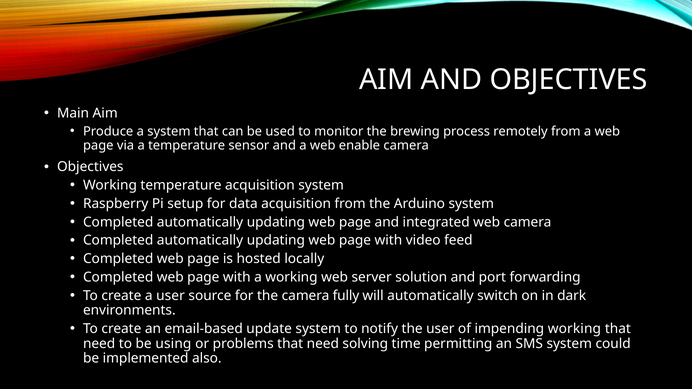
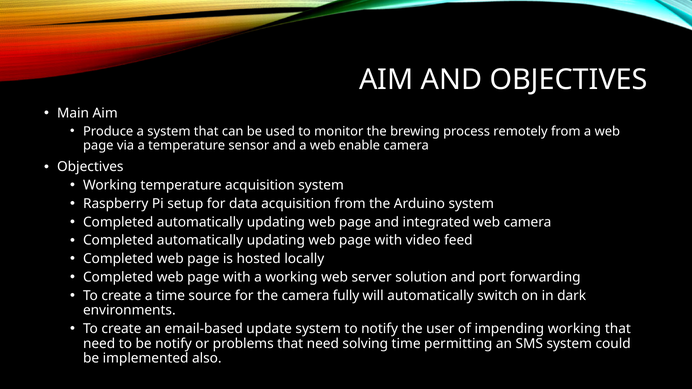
a user: user -> time (171, 296)
be using: using -> notify (174, 344)
